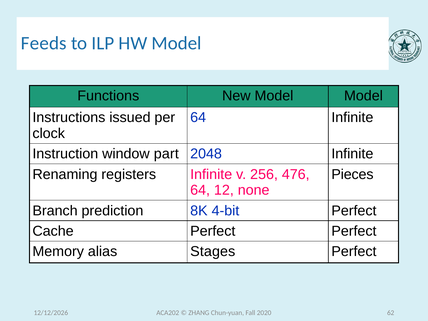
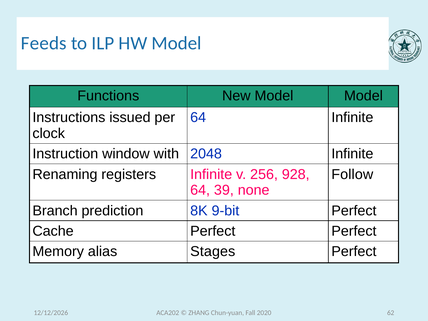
part: part -> with (166, 154)
476: 476 -> 928 (296, 174)
Pieces: Pieces -> Follow (352, 174)
12: 12 -> 39 (224, 190)
4-bit: 4-bit -> 9-bit (225, 211)
